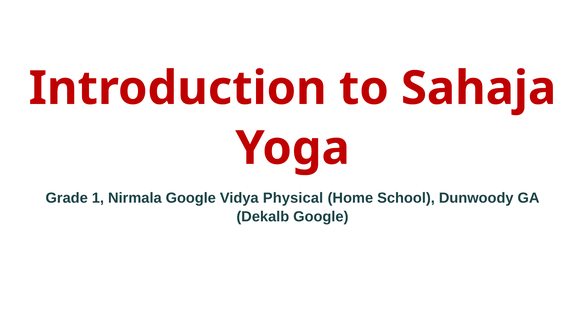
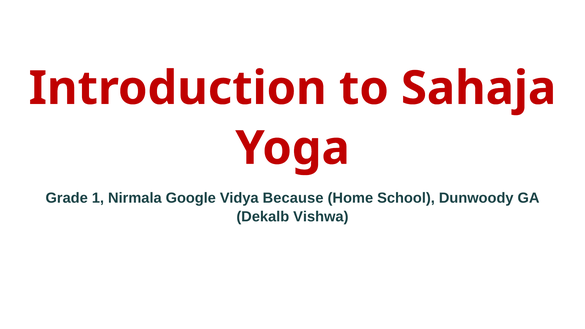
Physical: Physical -> Because (293, 198)
Dekalb Google: Google -> Vishwa (321, 217)
